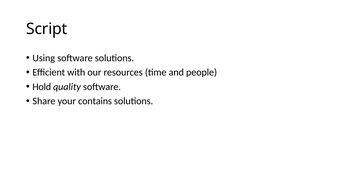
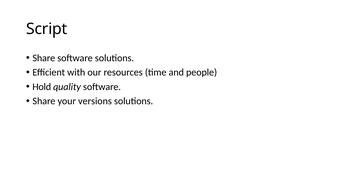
Using: Using -> Share (44, 58)
contains: contains -> versions (95, 101)
